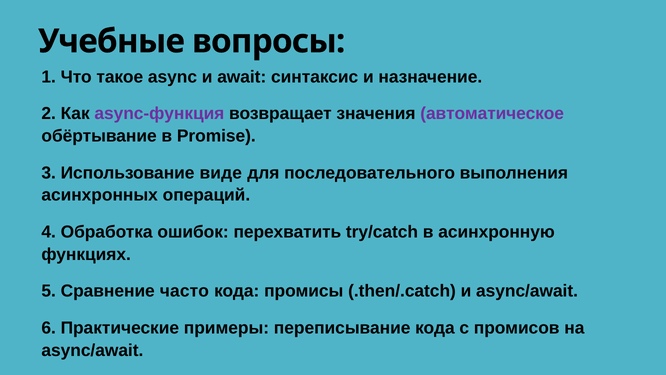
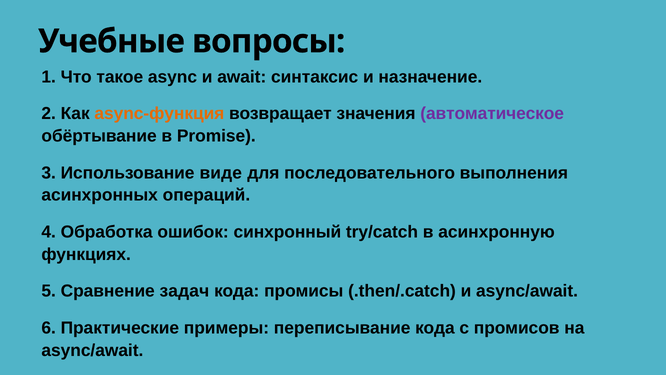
async-функция colour: purple -> orange (159, 114)
перехватить: перехватить -> синхронный (287, 232)
часто: часто -> задач (184, 291)
